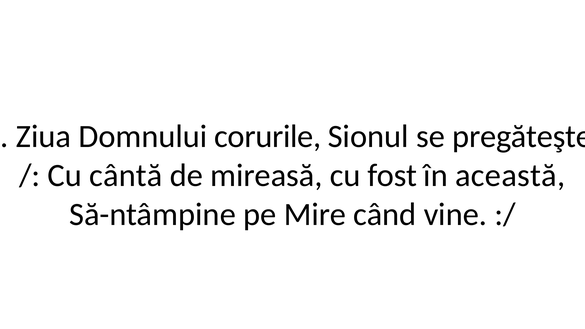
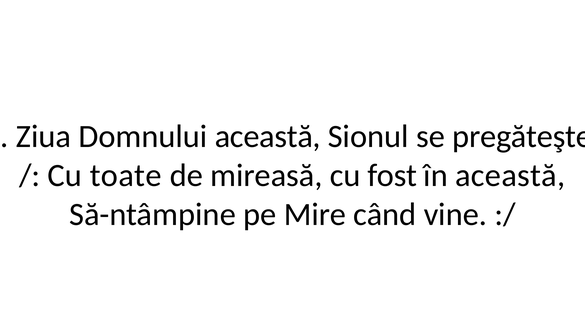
Domnului corurile: corurile -> această (268, 137)
cântă: cântă -> toate (126, 176)
